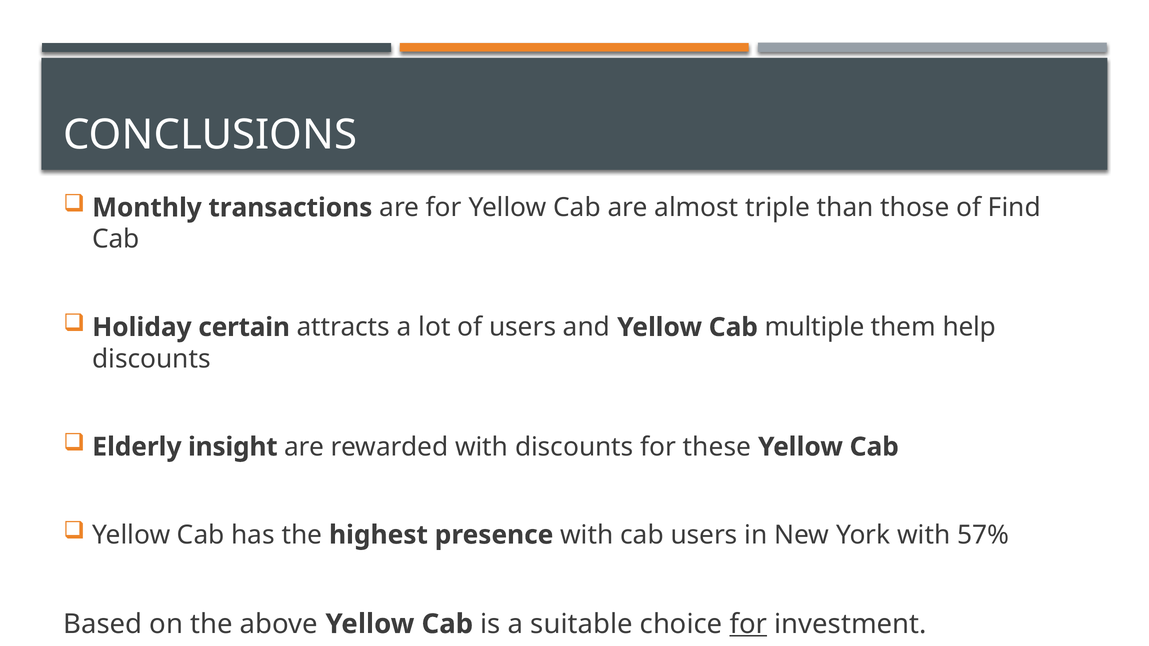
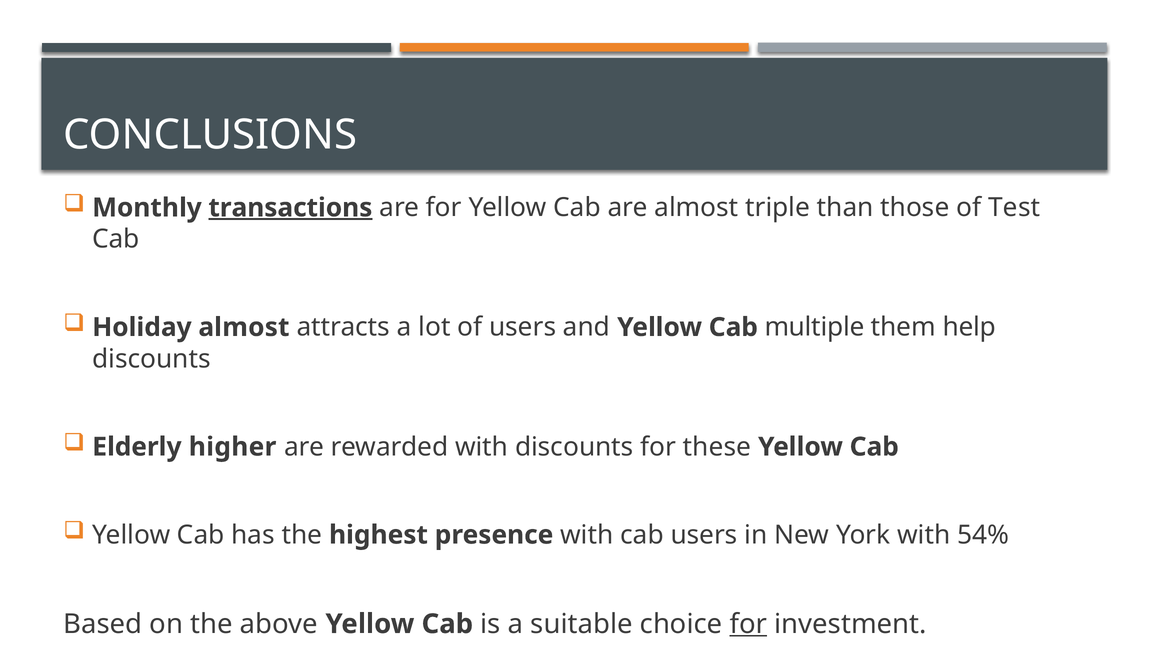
transactions underline: none -> present (290, 208)
Find: Find -> Test (1014, 208)
Holiday certain: certain -> almost (244, 327)
insight: insight -> higher (233, 447)
57%: 57% -> 54% (983, 535)
